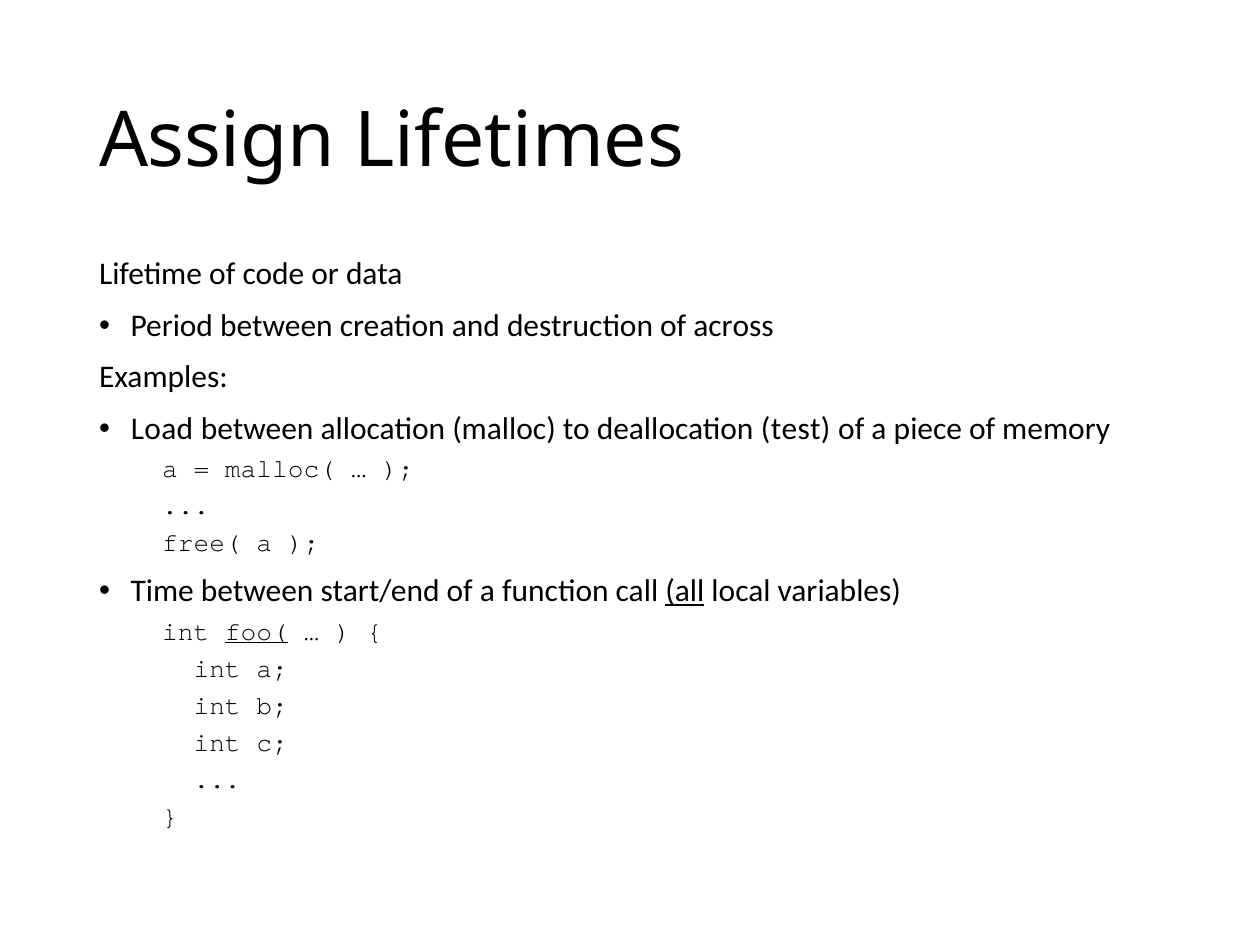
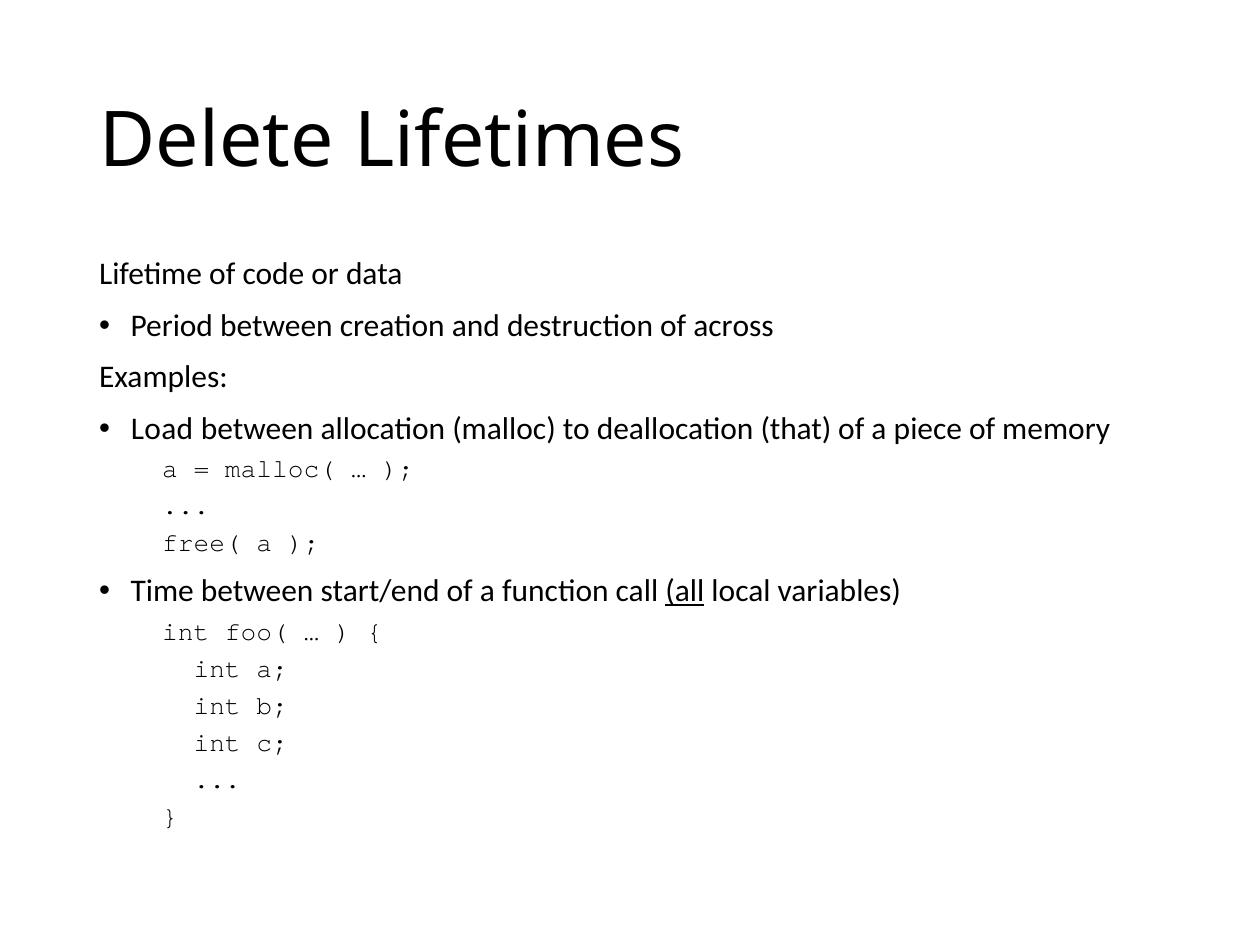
Assign: Assign -> Delete (217, 141)
test: test -> that (796, 429)
foo( underline: present -> none (256, 632)
